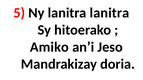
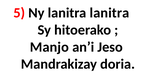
Amiko: Amiko -> Manjo (49, 47)
